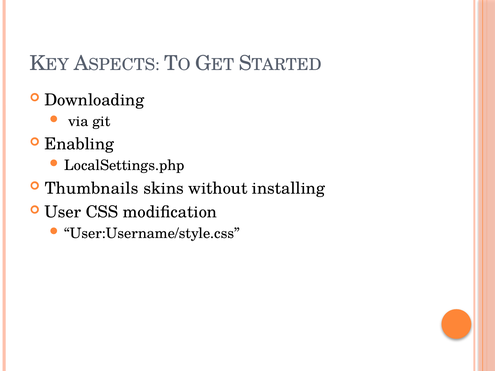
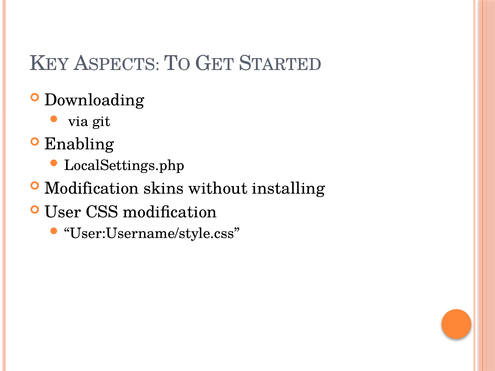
Thumbnails: Thumbnails -> Modification (92, 188)
